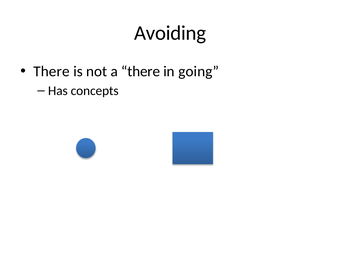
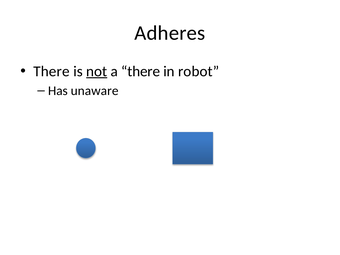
Avoiding: Avoiding -> Adheres (170, 33)
not underline: none -> present (97, 71)
going: going -> robot (199, 71)
concepts: concepts -> unaware (95, 91)
